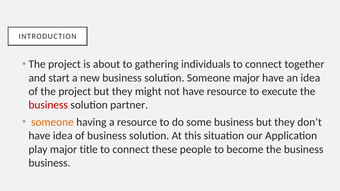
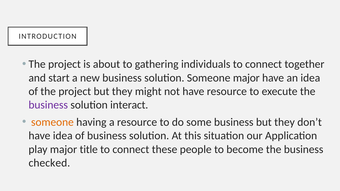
business colour: red -> purple (48, 105)
partner: partner -> interact (129, 105)
business: business -> checked (49, 163)
